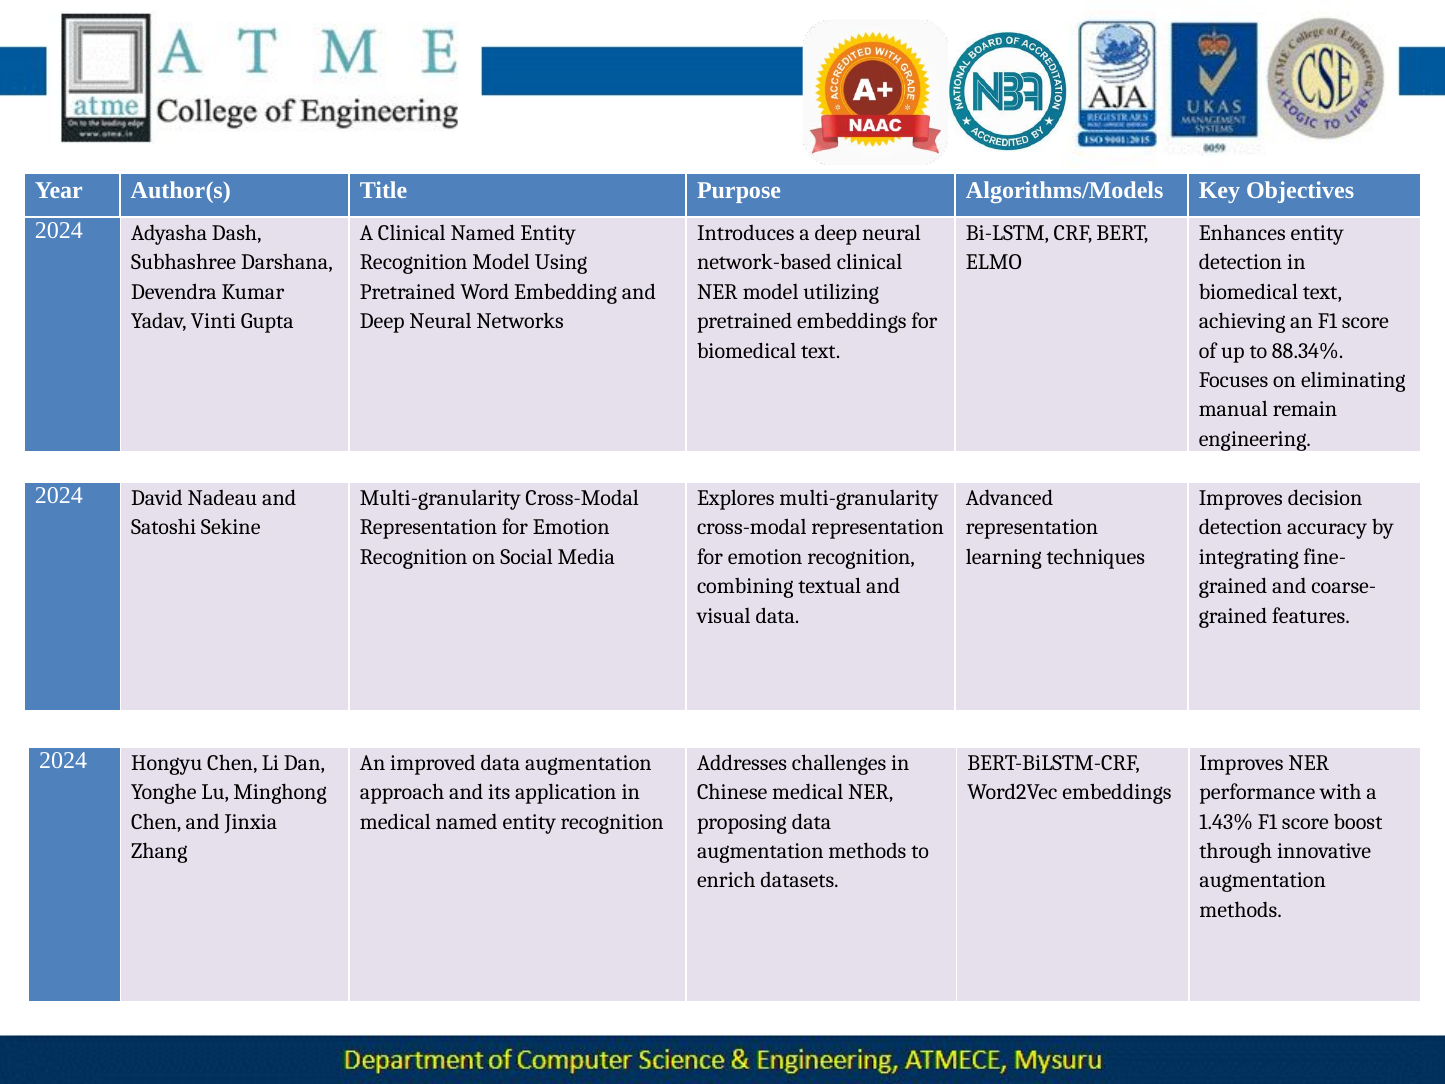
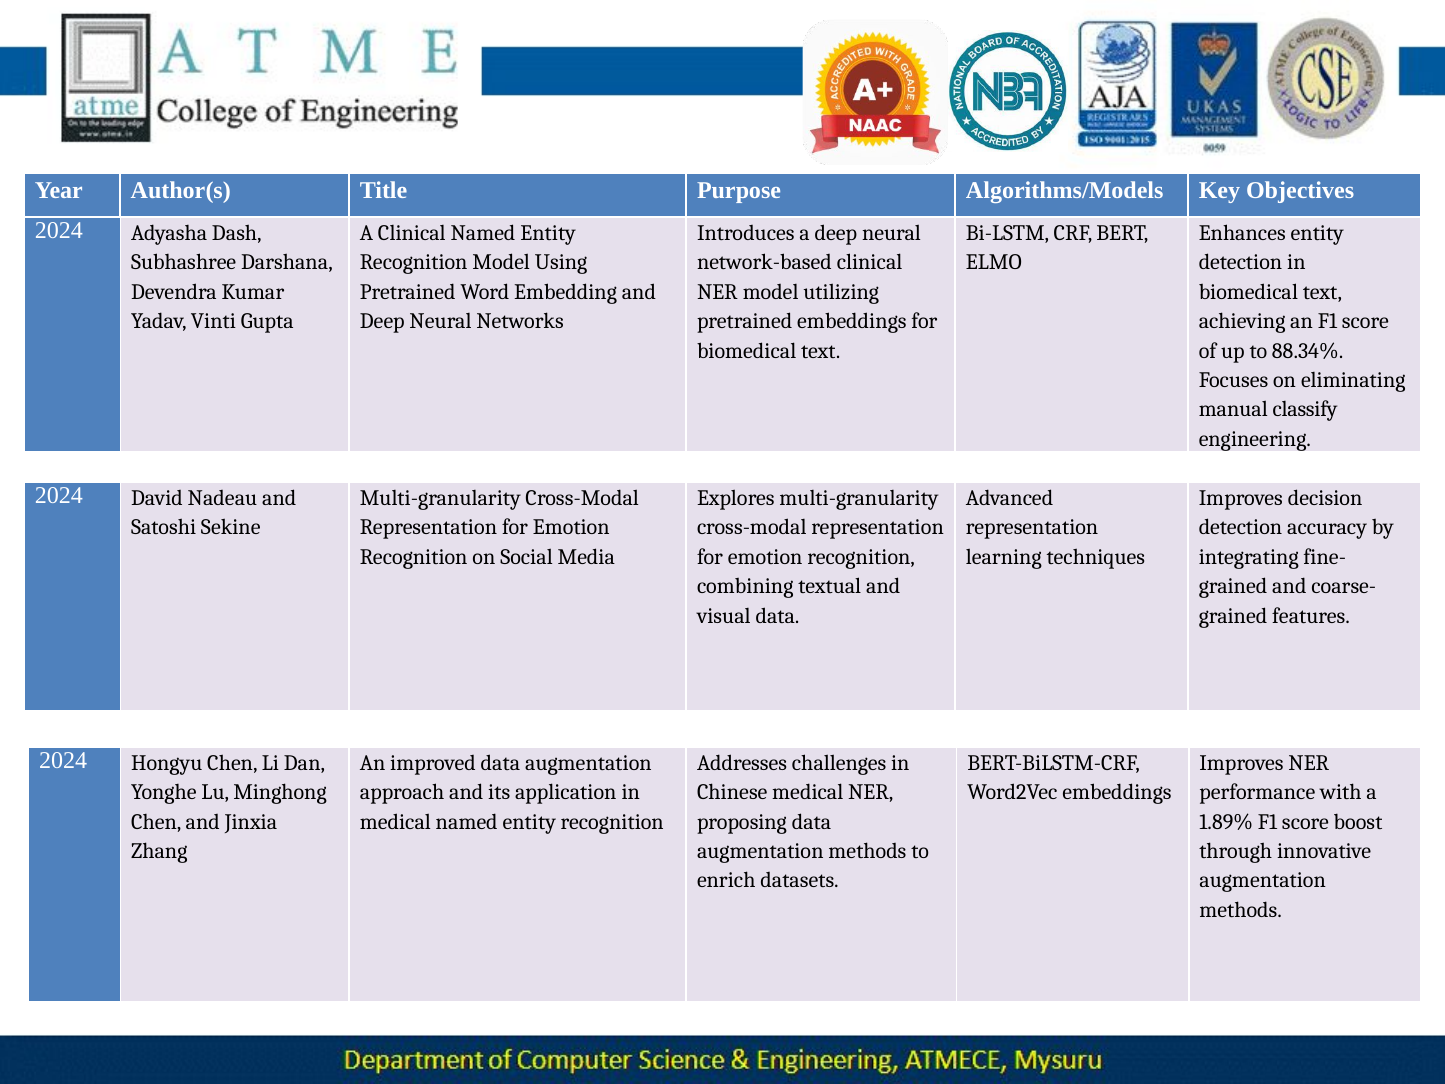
remain: remain -> classify (1305, 409)
1.43%: 1.43% -> 1.89% (1226, 822)
